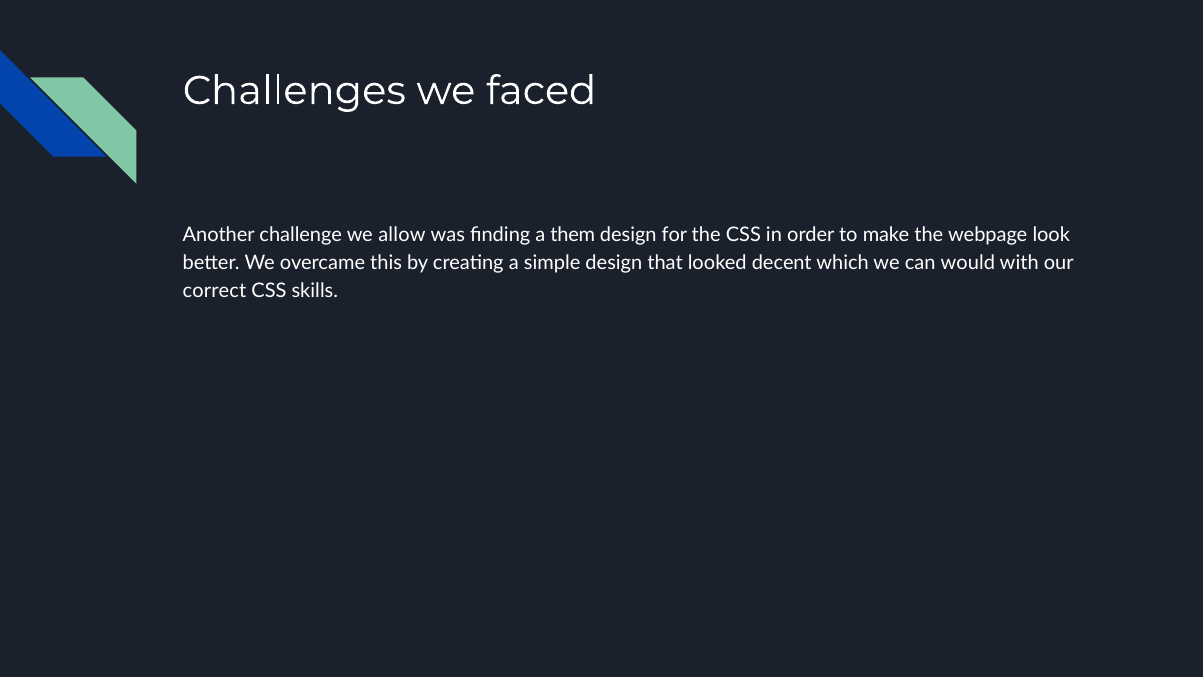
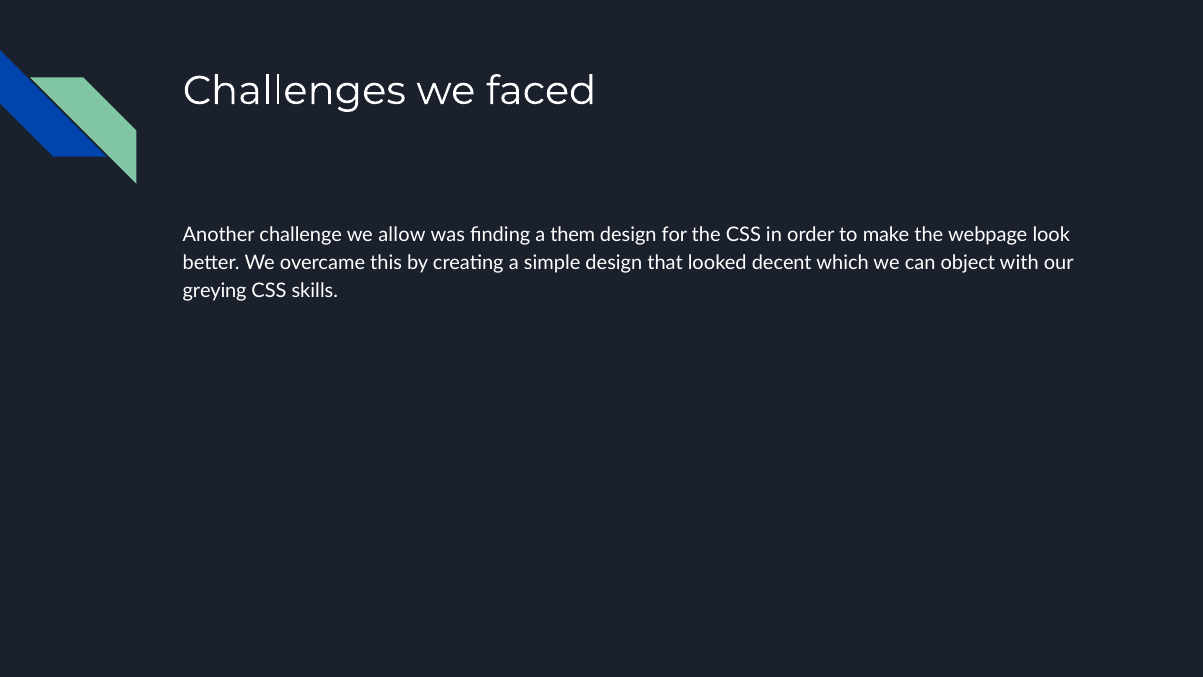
would: would -> object (968, 263)
correct: correct -> greying (215, 291)
